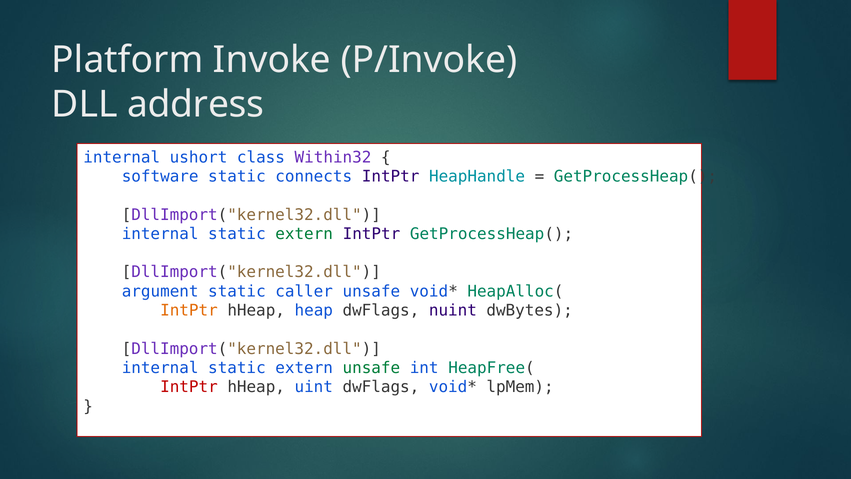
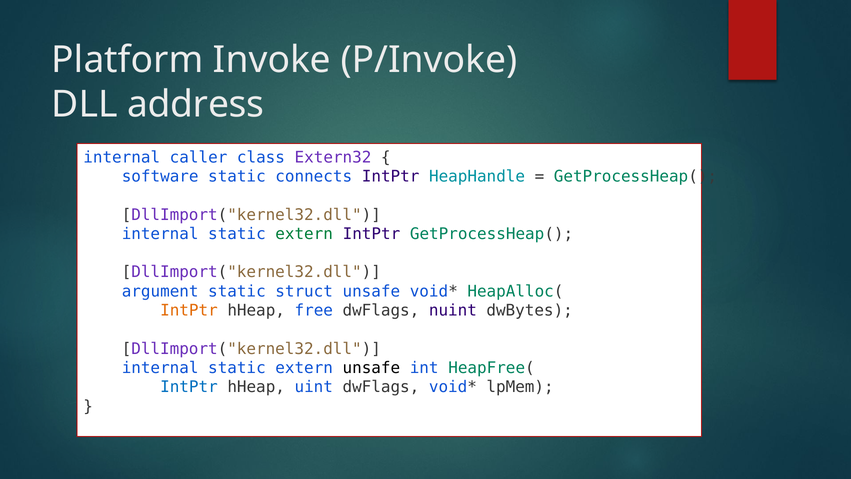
ushort: ushort -> caller (199, 157)
Within32: Within32 -> Extern32 (333, 157)
caller: caller -> struct (304, 291)
heap: heap -> free (314, 310)
unsafe colour: green -> black (371, 368)
IntPtr colour: red -> blue (189, 387)
